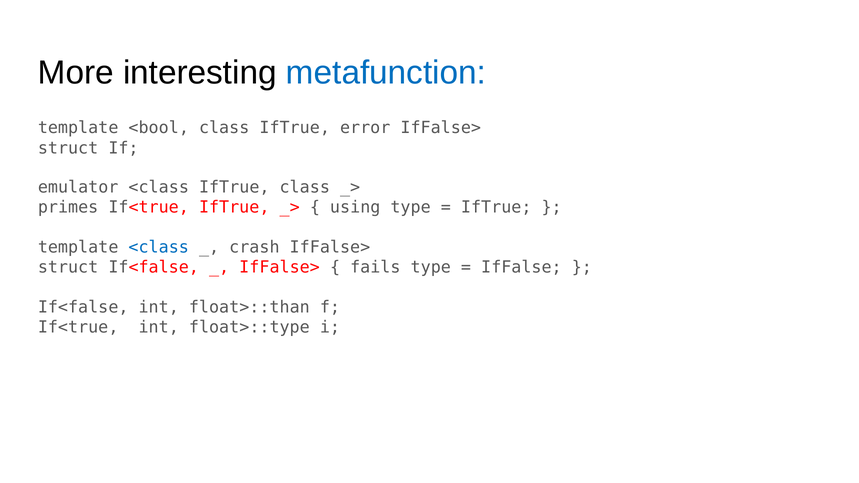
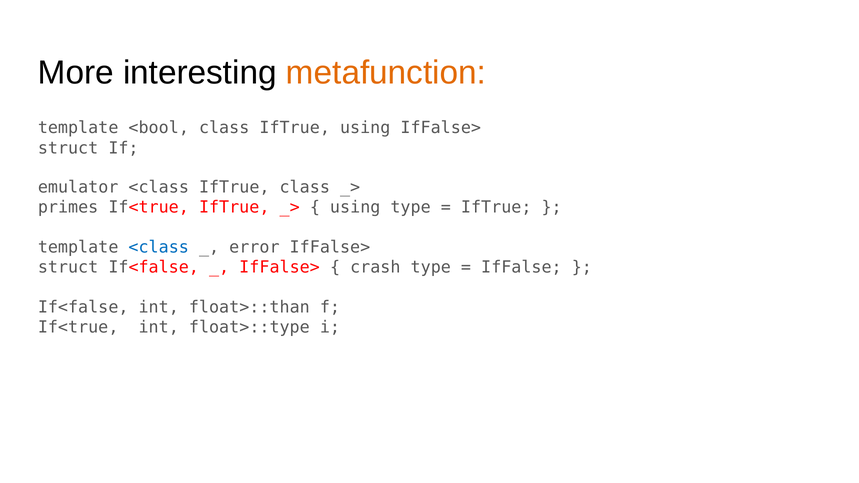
metafunction colour: blue -> orange (386, 73)
IfTrue error: error -> using (365, 128)
crash: crash -> error (254, 247)
fails: fails -> crash (375, 267)
